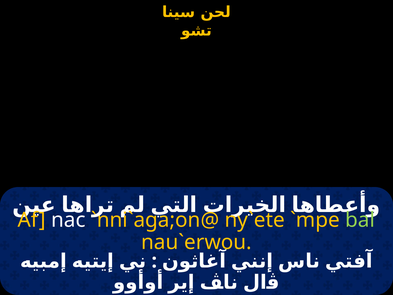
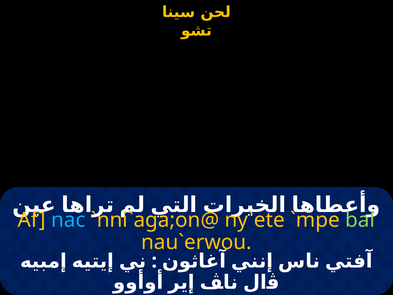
nac colour: white -> light blue (68, 220)
